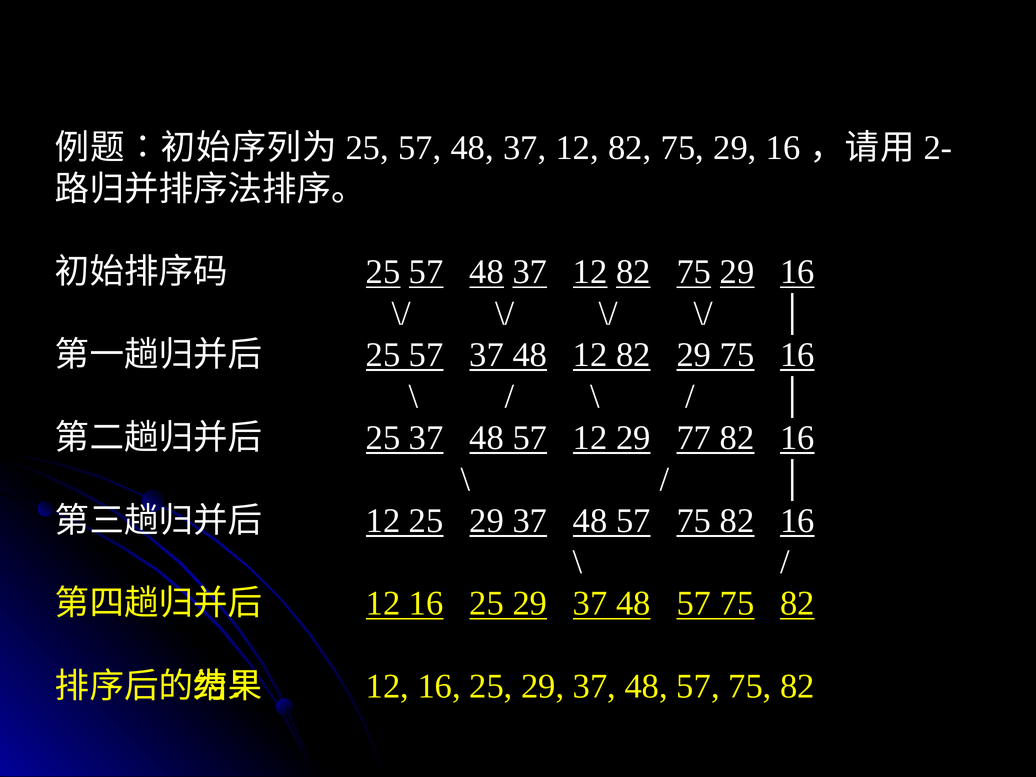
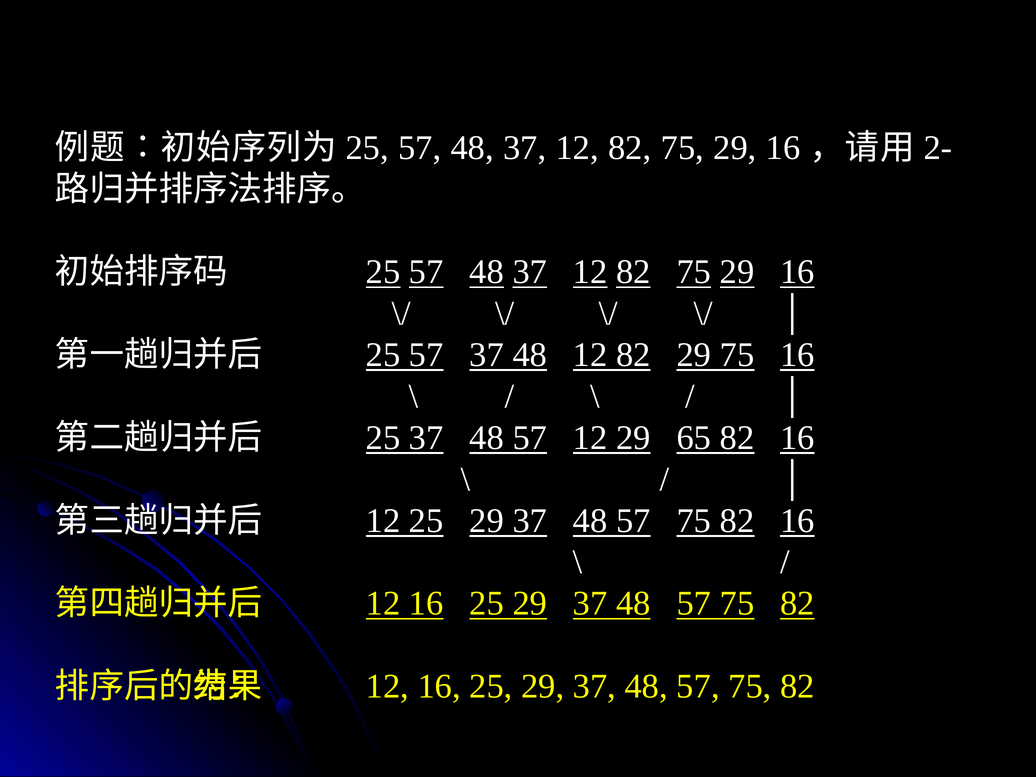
77: 77 -> 65 (694, 438)
